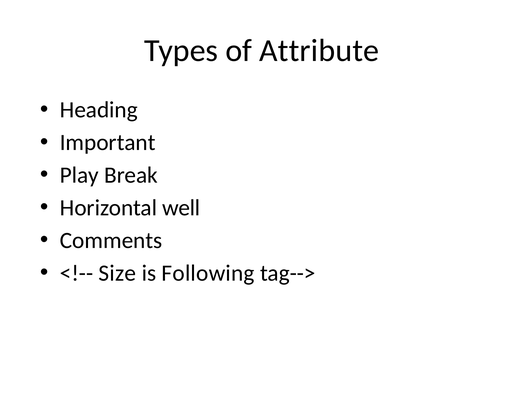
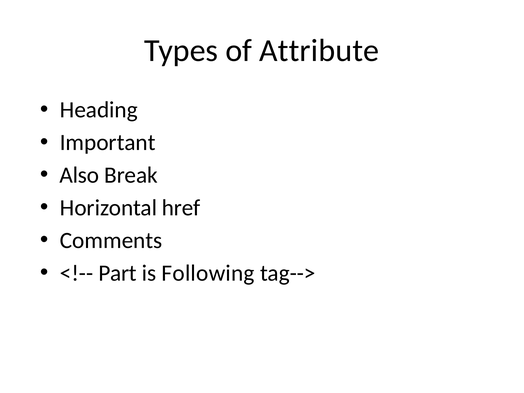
Play: Play -> Also (79, 175)
well: well -> href (181, 208)
Size: Size -> Part (118, 273)
